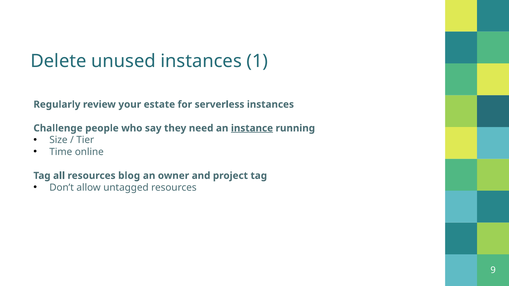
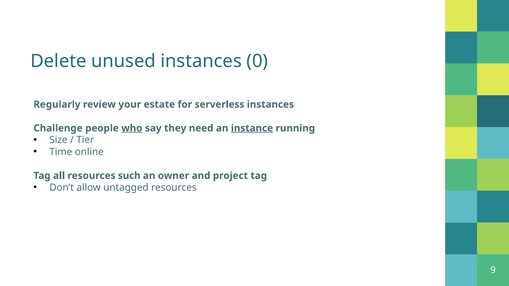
1: 1 -> 0 (257, 61)
who underline: none -> present (132, 128)
blog: blog -> such (129, 176)
